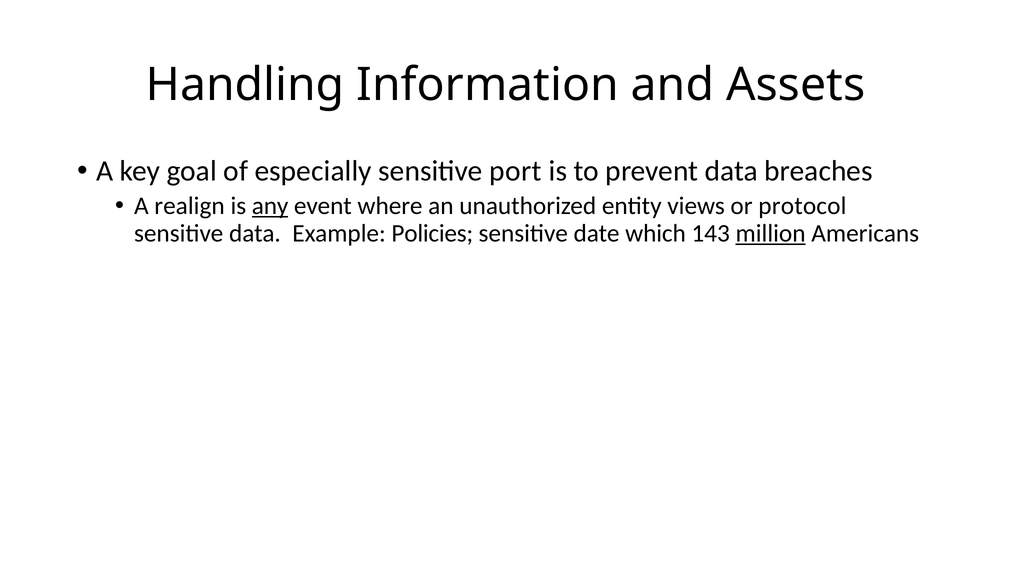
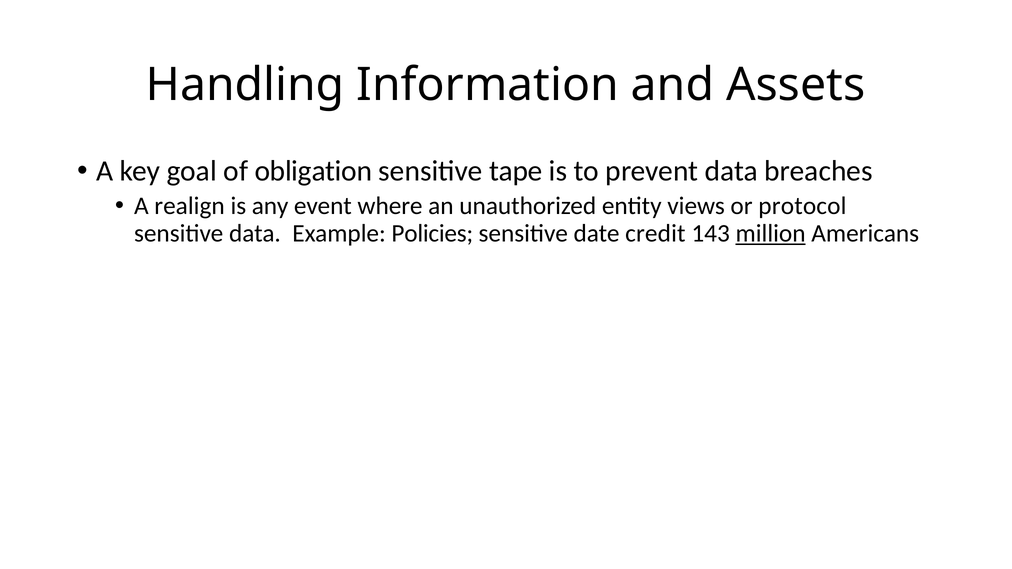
especially: especially -> obligation (313, 171)
port: port -> tape (516, 171)
any underline: present -> none (270, 206)
which: which -> credit (655, 233)
